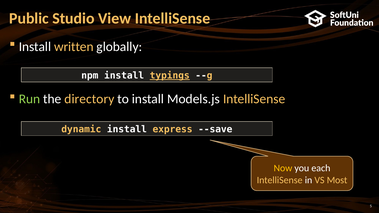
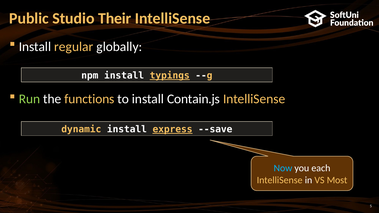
View: View -> Their (115, 18)
written: written -> regular (74, 47)
directory: directory -> functions (89, 99)
Models.js: Models.js -> Contain.js (194, 99)
express underline: none -> present (173, 129)
Now colour: yellow -> light blue (283, 168)
